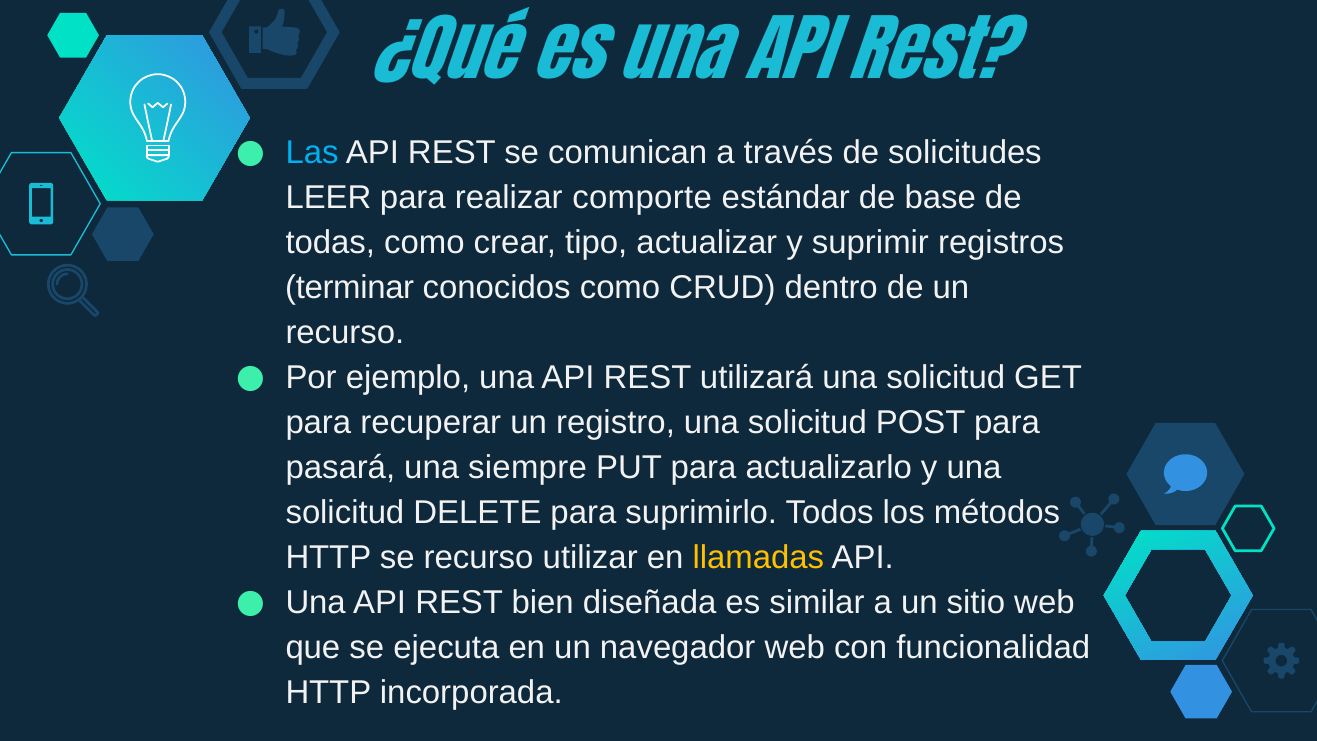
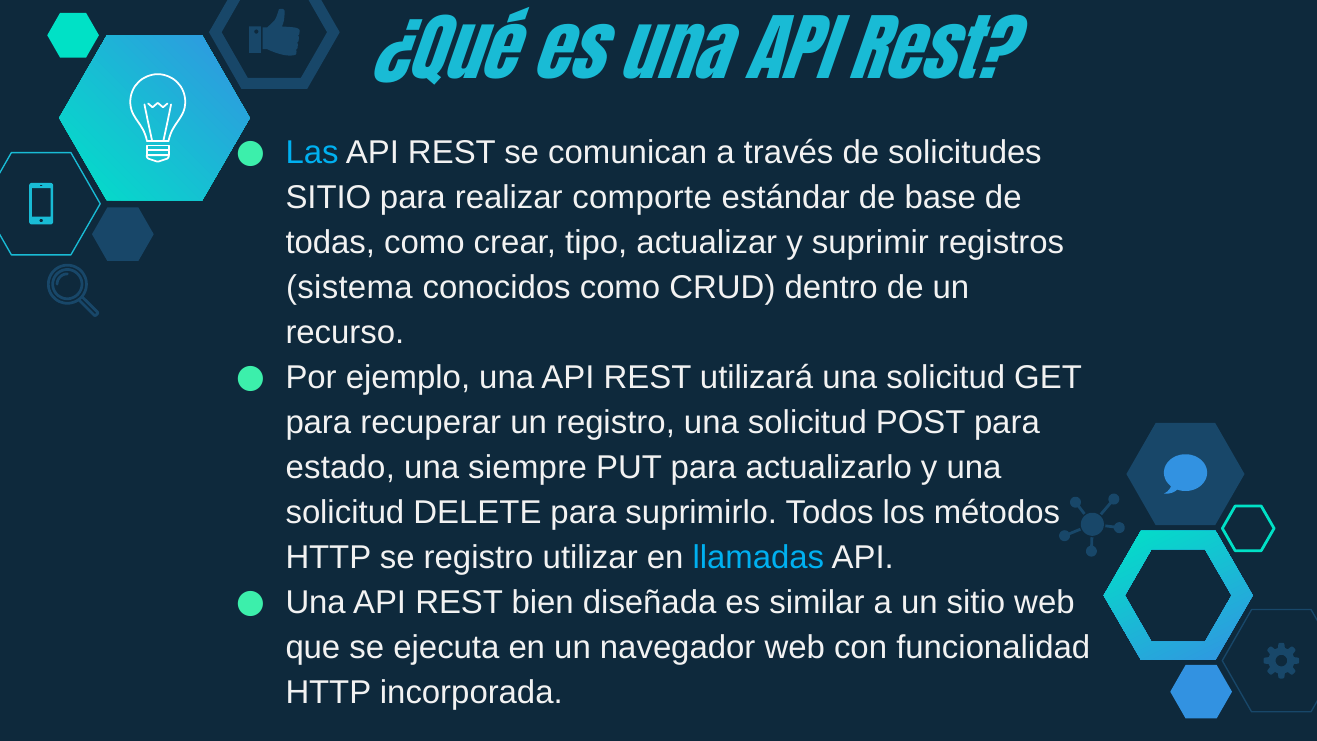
LEER: LEER -> SITIO (328, 197)
terminar: terminar -> sistema (349, 287)
pasará: pasará -> estado (340, 467)
se recurso: recurso -> registro (479, 557)
llamadas colour: yellow -> light blue (758, 557)
